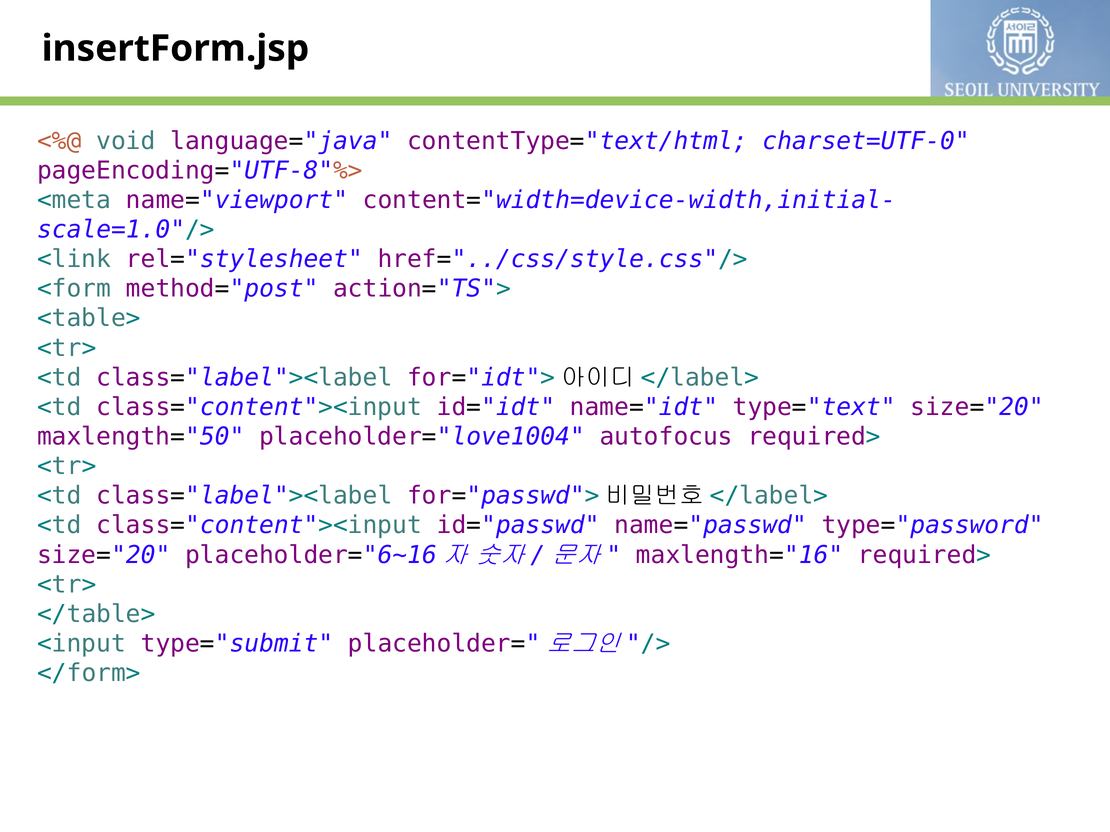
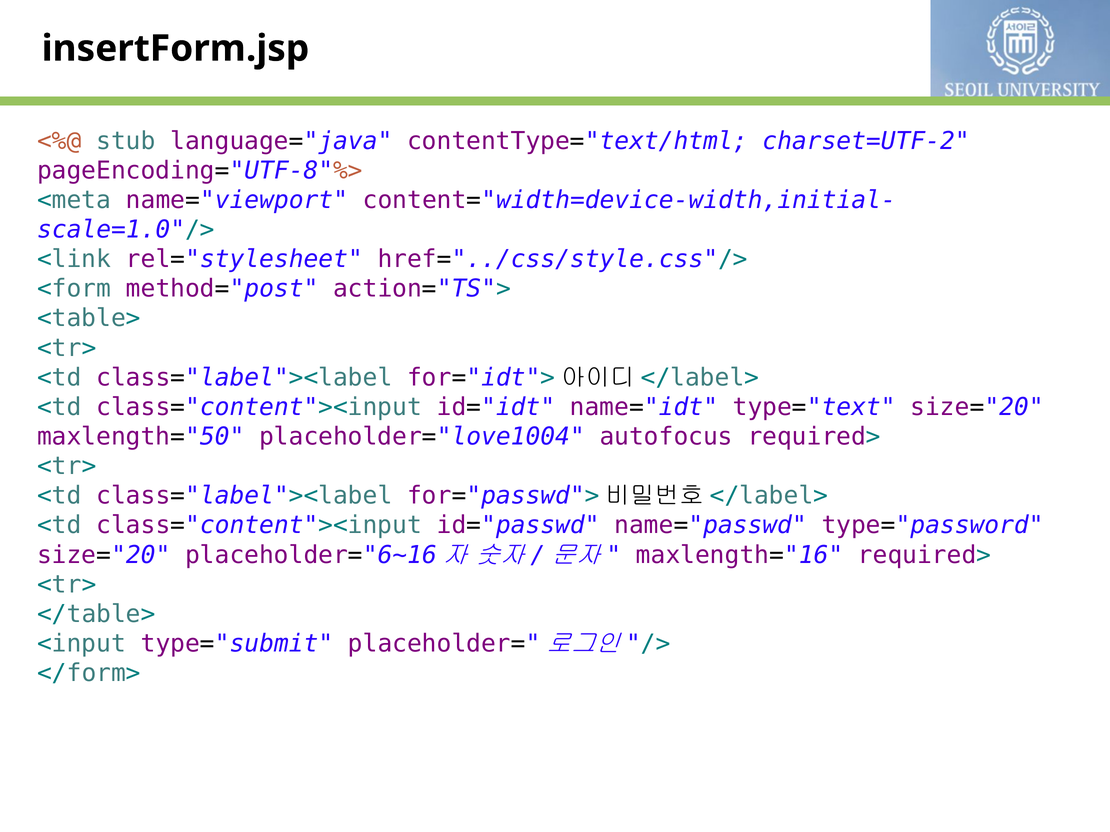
void: void -> stub (126, 141)
charset=UTF-0: charset=UTF-0 -> charset=UTF-2 (866, 141)
